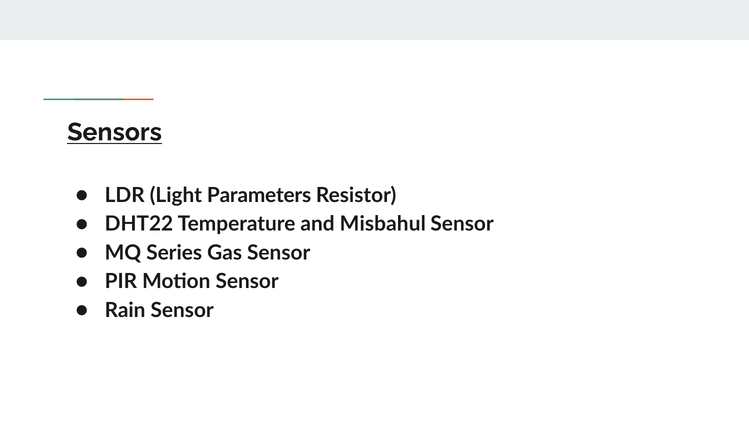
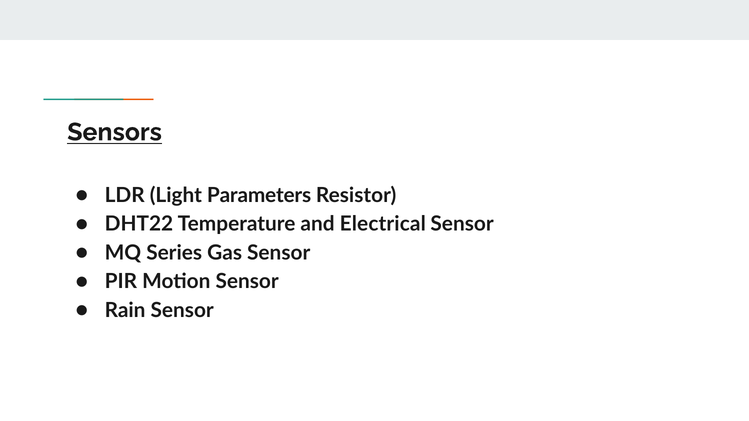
Misbahul: Misbahul -> Electrical (383, 224)
